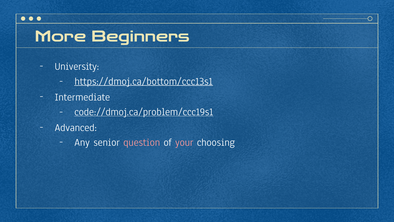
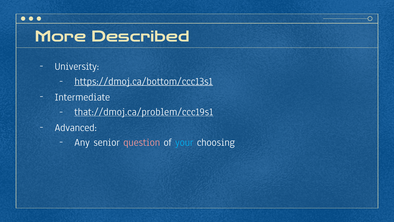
Beginners: Beginners -> Described (140, 36)
code://dmoj.ca/problem/ccc19s1: code://dmoj.ca/problem/ccc19s1 -> that://dmoj.ca/problem/ccc19s1 (144, 112)
your colour: pink -> light blue (184, 142)
